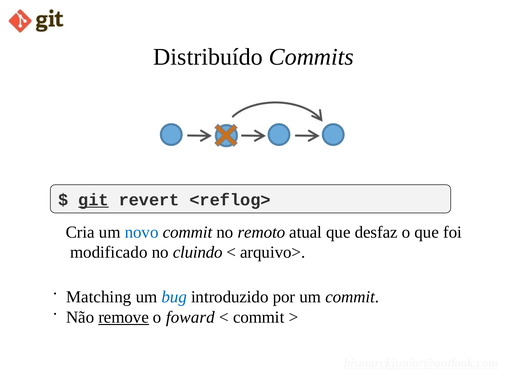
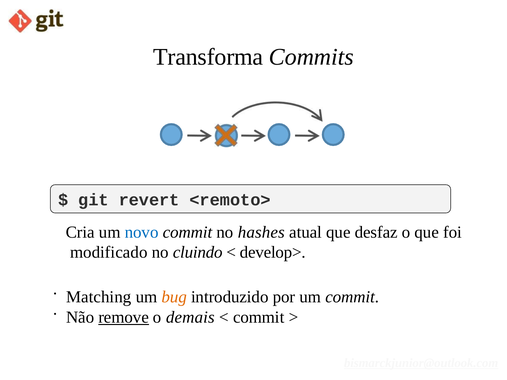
Distribuído: Distribuído -> Transforma (208, 57)
git underline: present -> none (93, 200)
<reflog>: <reflog> -> <remoto> (230, 200)
remoto: remoto -> hashes (261, 232)
arquivo>: arquivo> -> develop> (273, 253)
bug colour: blue -> orange (174, 297)
foward: foward -> demais (190, 318)
